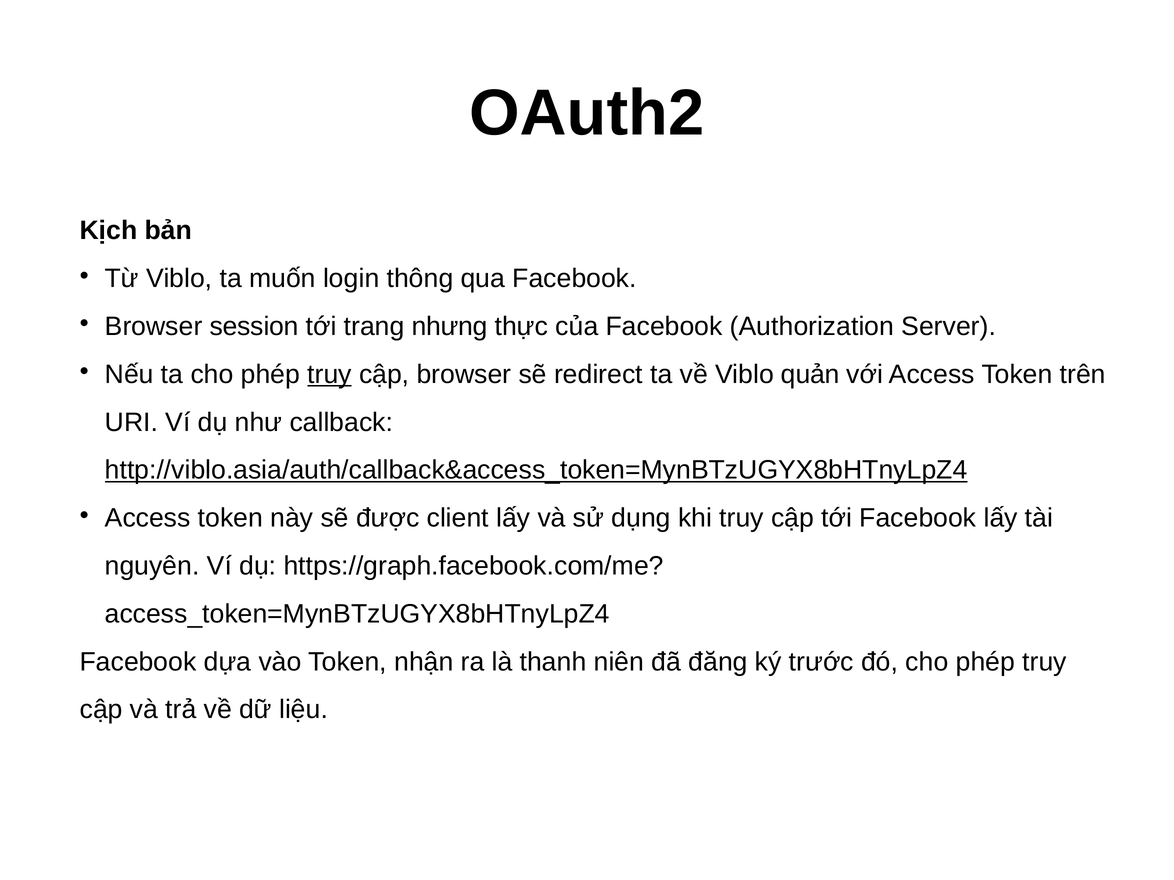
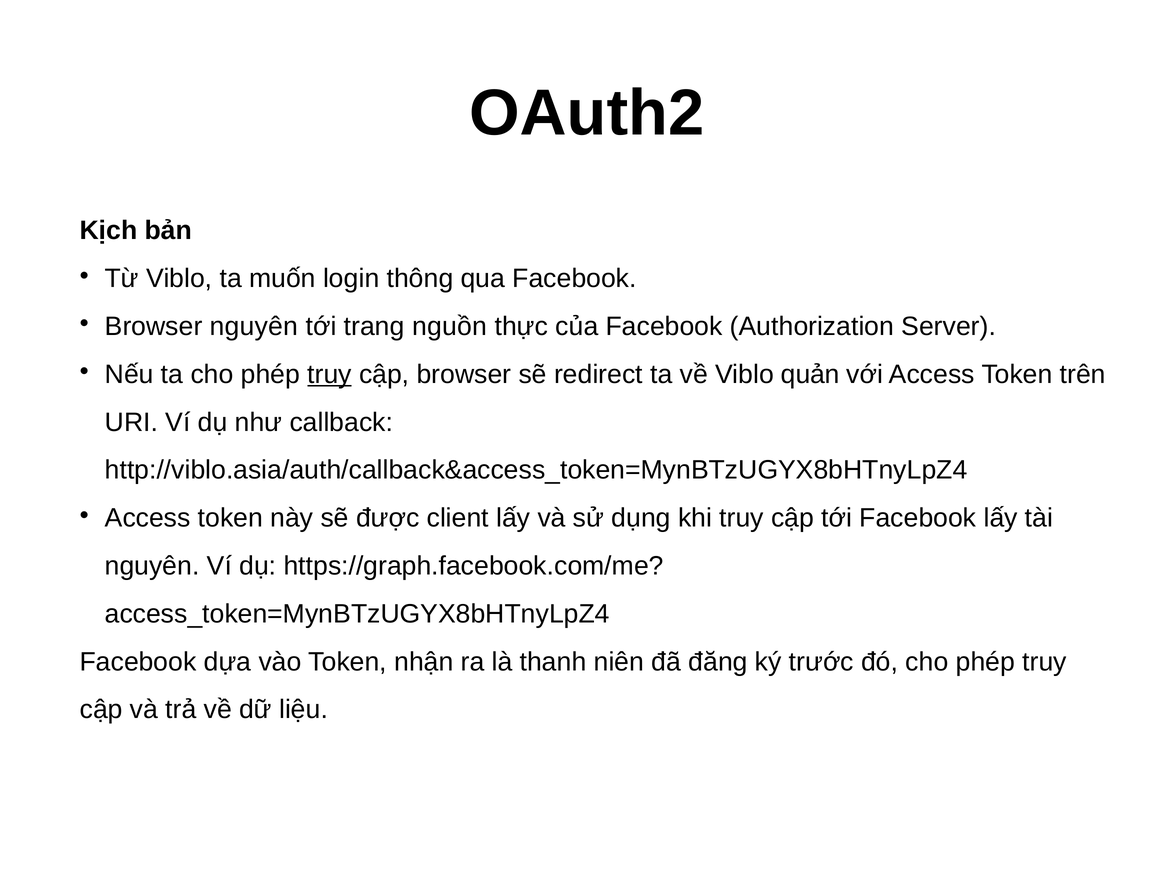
Browser session: session -> nguyên (254, 327)
nhưng: nhưng -> nguồn (450, 327)
http://viblo.asia/auth/callback&access_token=MynBTzUGYX8bHTnyLpZ4 underline: present -> none (536, 470)
